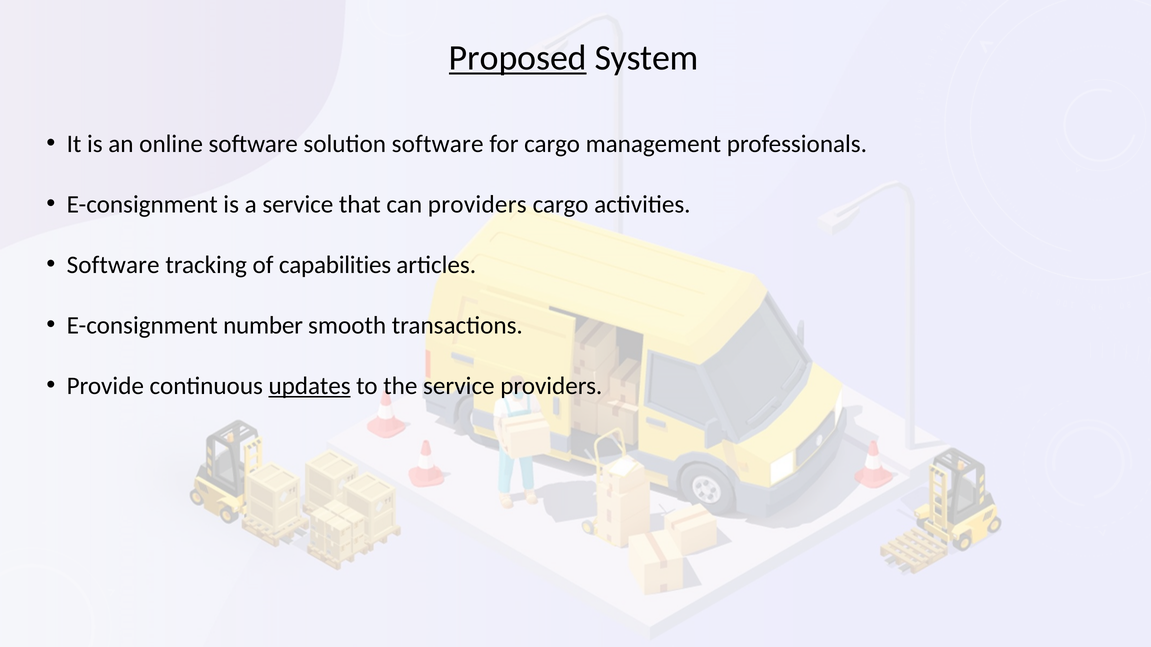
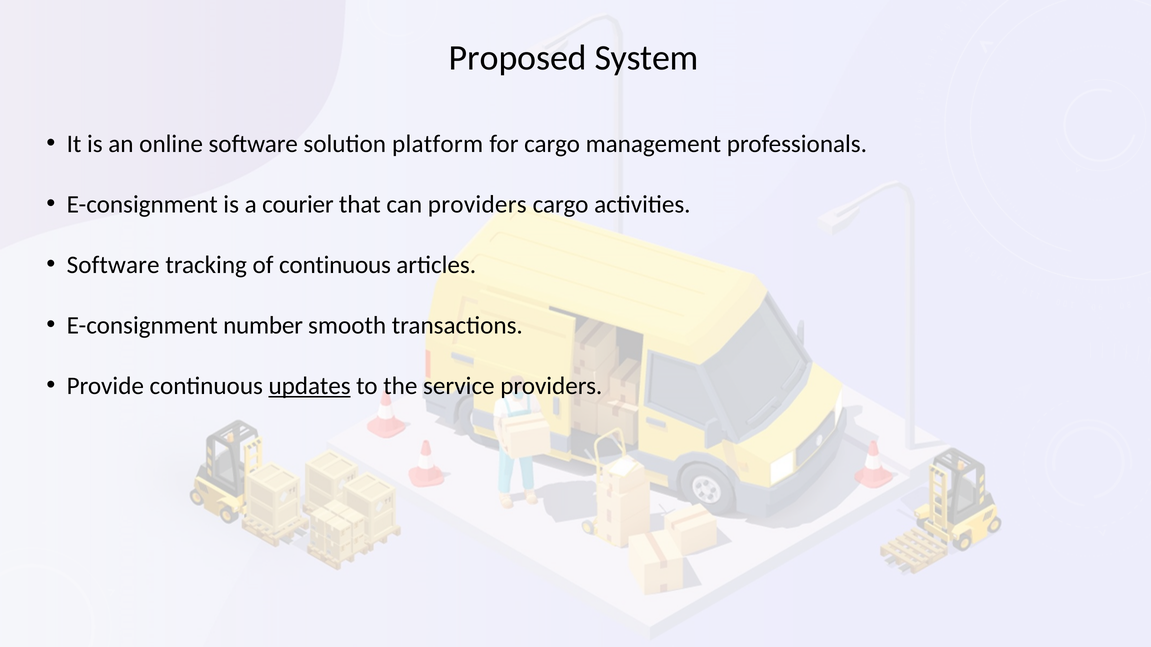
Proposed underline: present -> none (518, 58)
solution software: software -> platform (438, 144)
a service: service -> courier (298, 205)
of capabilities: capabilities -> continuous (335, 265)
